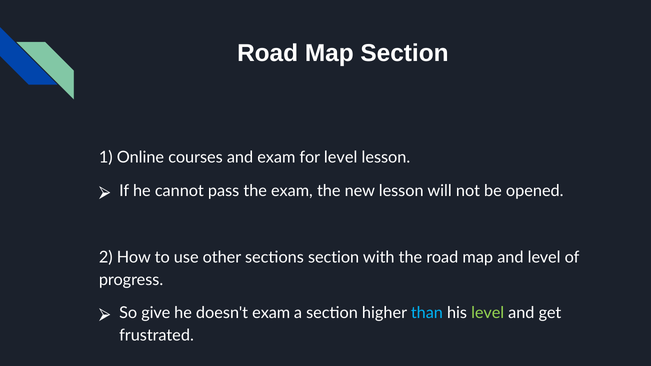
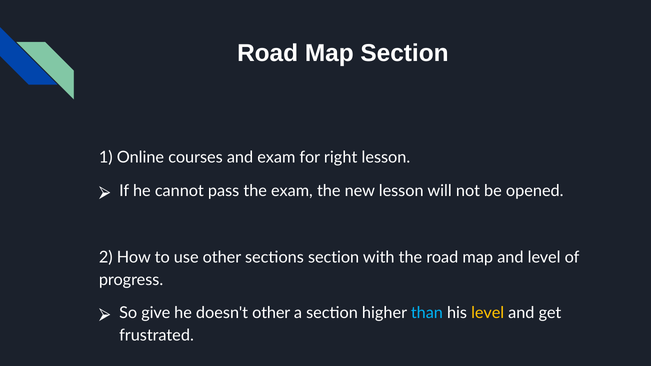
for level: level -> right (341, 158)
doesn't exam: exam -> other (271, 313)
level colour: light green -> yellow (488, 313)
